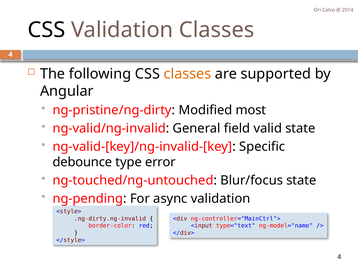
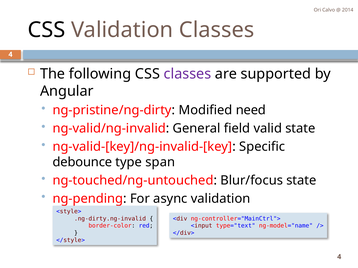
classes colour: orange -> purple (187, 74)
most: most -> need (251, 110)
error: error -> span (160, 162)
